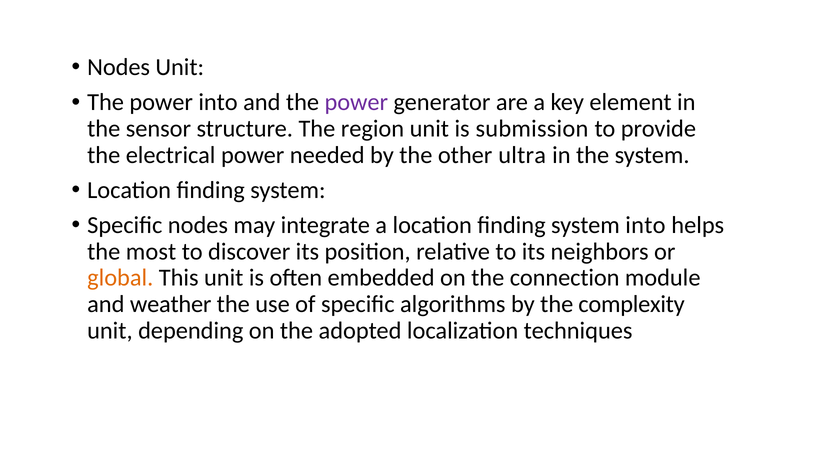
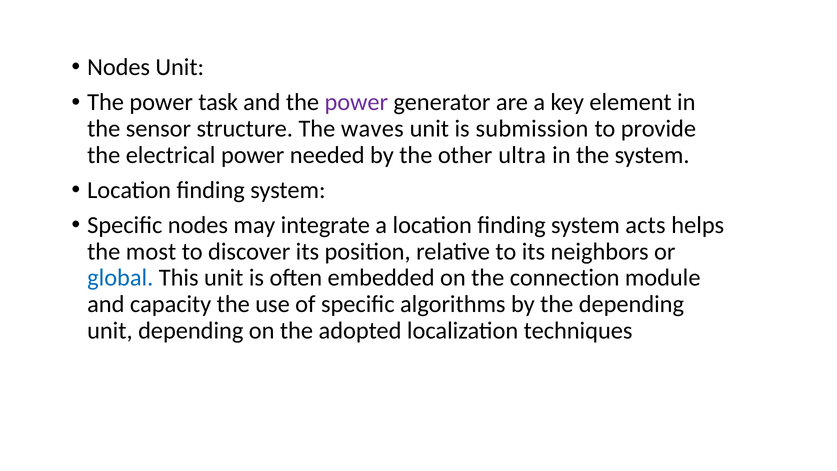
power into: into -> task (218, 102)
region: region -> waves (372, 129)
system into: into -> acts (645, 225)
global colour: orange -> blue (120, 278)
weather: weather -> capacity (171, 304)
the complexity: complexity -> depending (631, 304)
